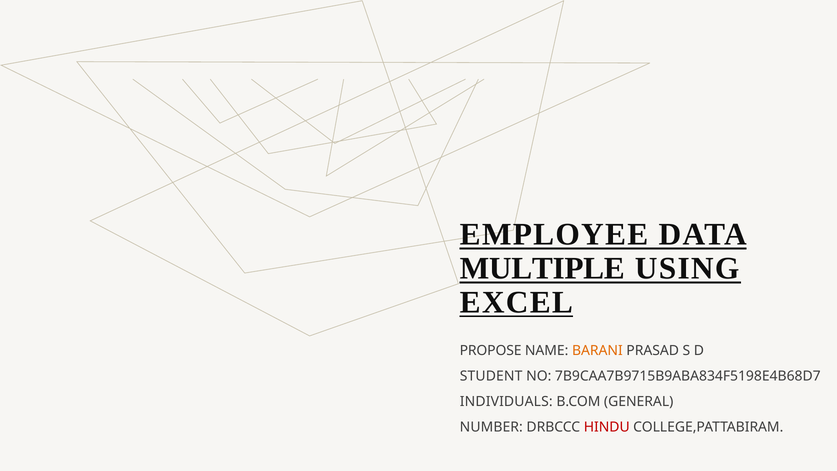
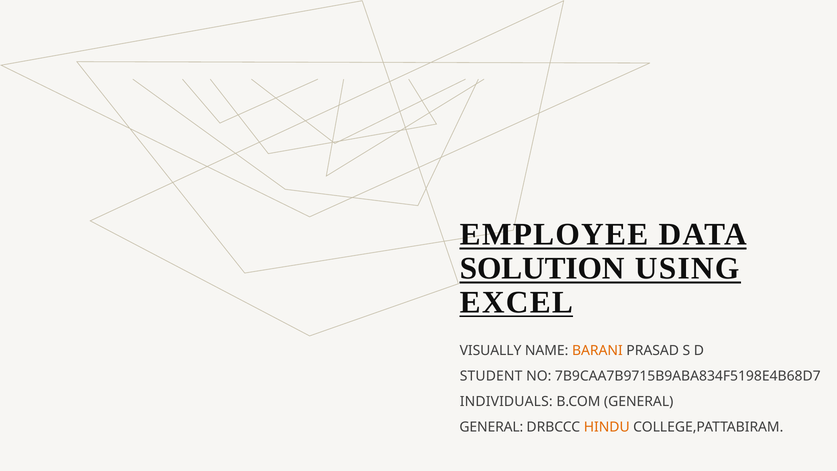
MULTIPLE: MULTIPLE -> SOLUTION (542, 268)
PROPOSE: PROPOSE -> VISUALLY (491, 351)
NUMBER: NUMBER -> GENERAL (491, 427)
HINDU colour: red -> orange (607, 427)
